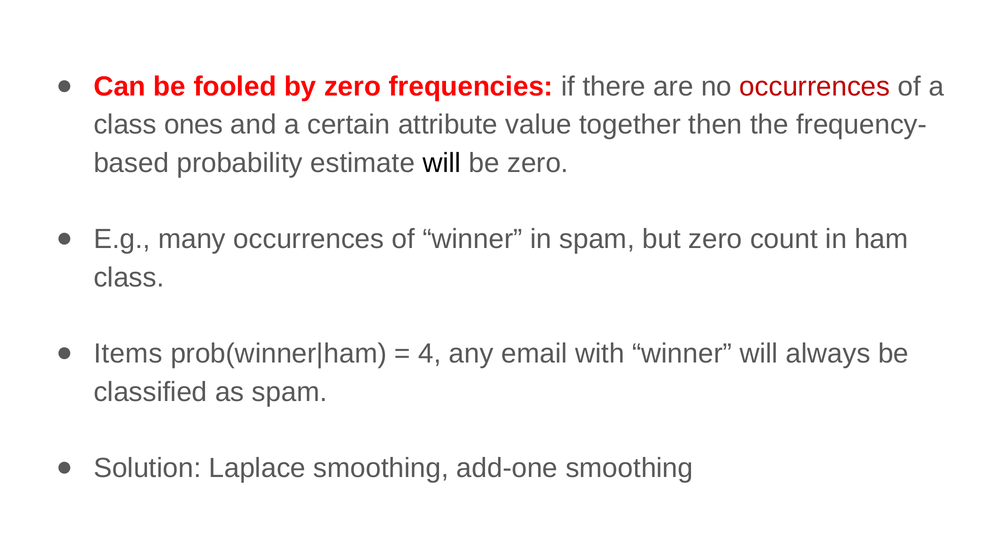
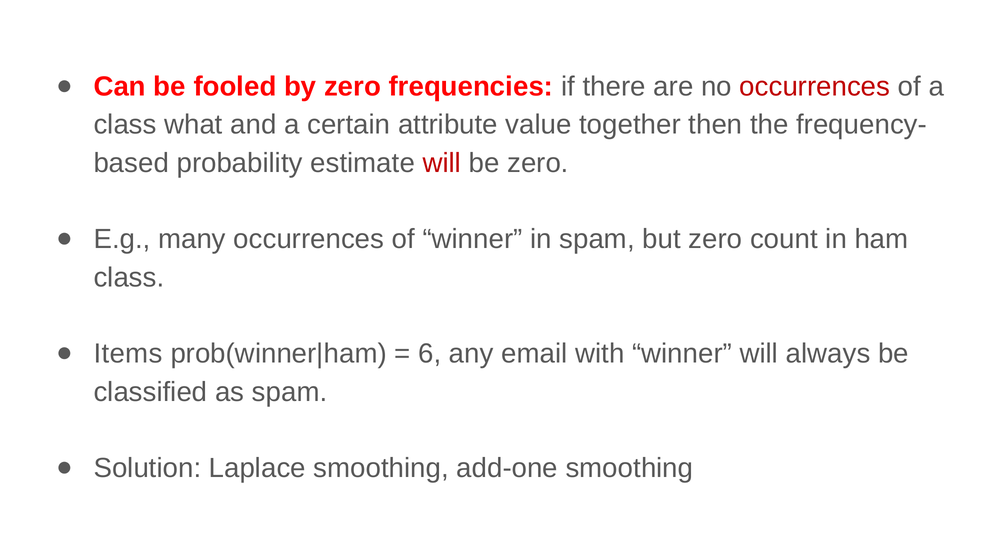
ones: ones -> what (193, 125)
will colour: black -> red (442, 163)
4: 4 -> 6 (430, 354)
